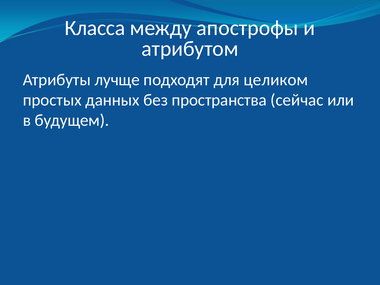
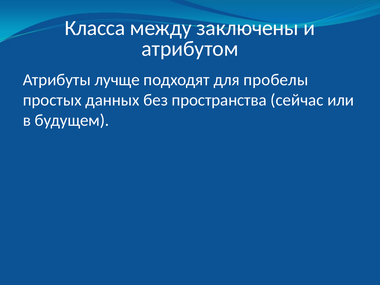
апострофы: апострофы -> заключены (248, 28)
целиком: целиком -> пробелы (276, 80)
